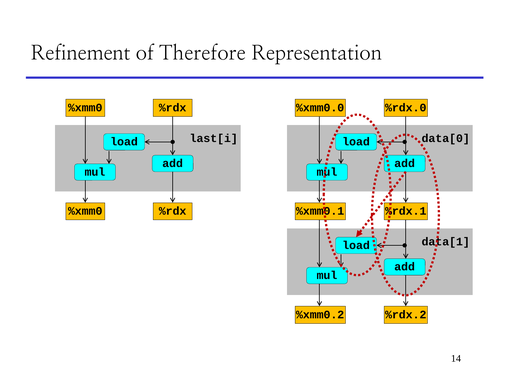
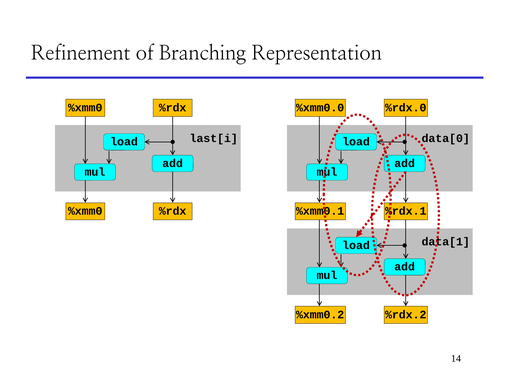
Therefore: Therefore -> Branching (203, 53)
